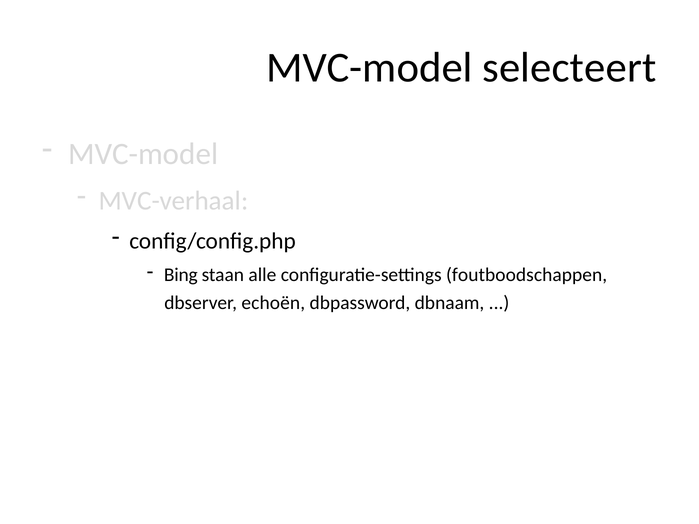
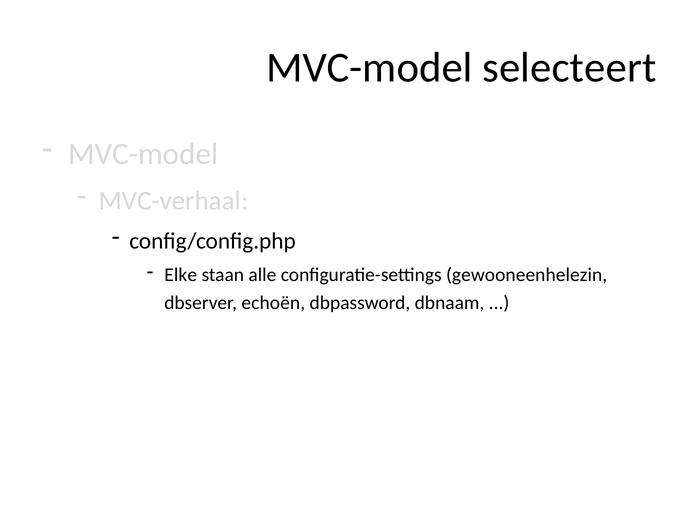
Bing: Bing -> Elke (181, 275)
foutboodschappen: foutboodschappen -> gewooneenhelezin (527, 275)
